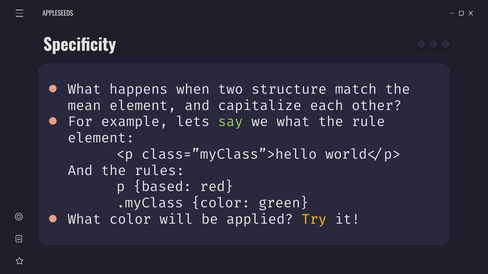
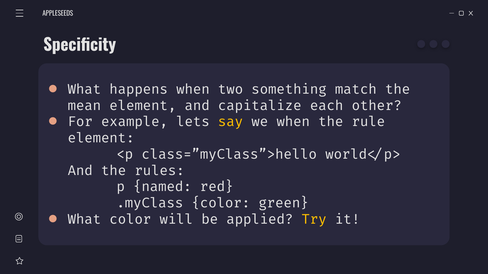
structure: structure -> something (289, 89)
say colour: light green -> yellow (231, 122)
we what: what -> when (293, 122)
based: based -> named (162, 187)
